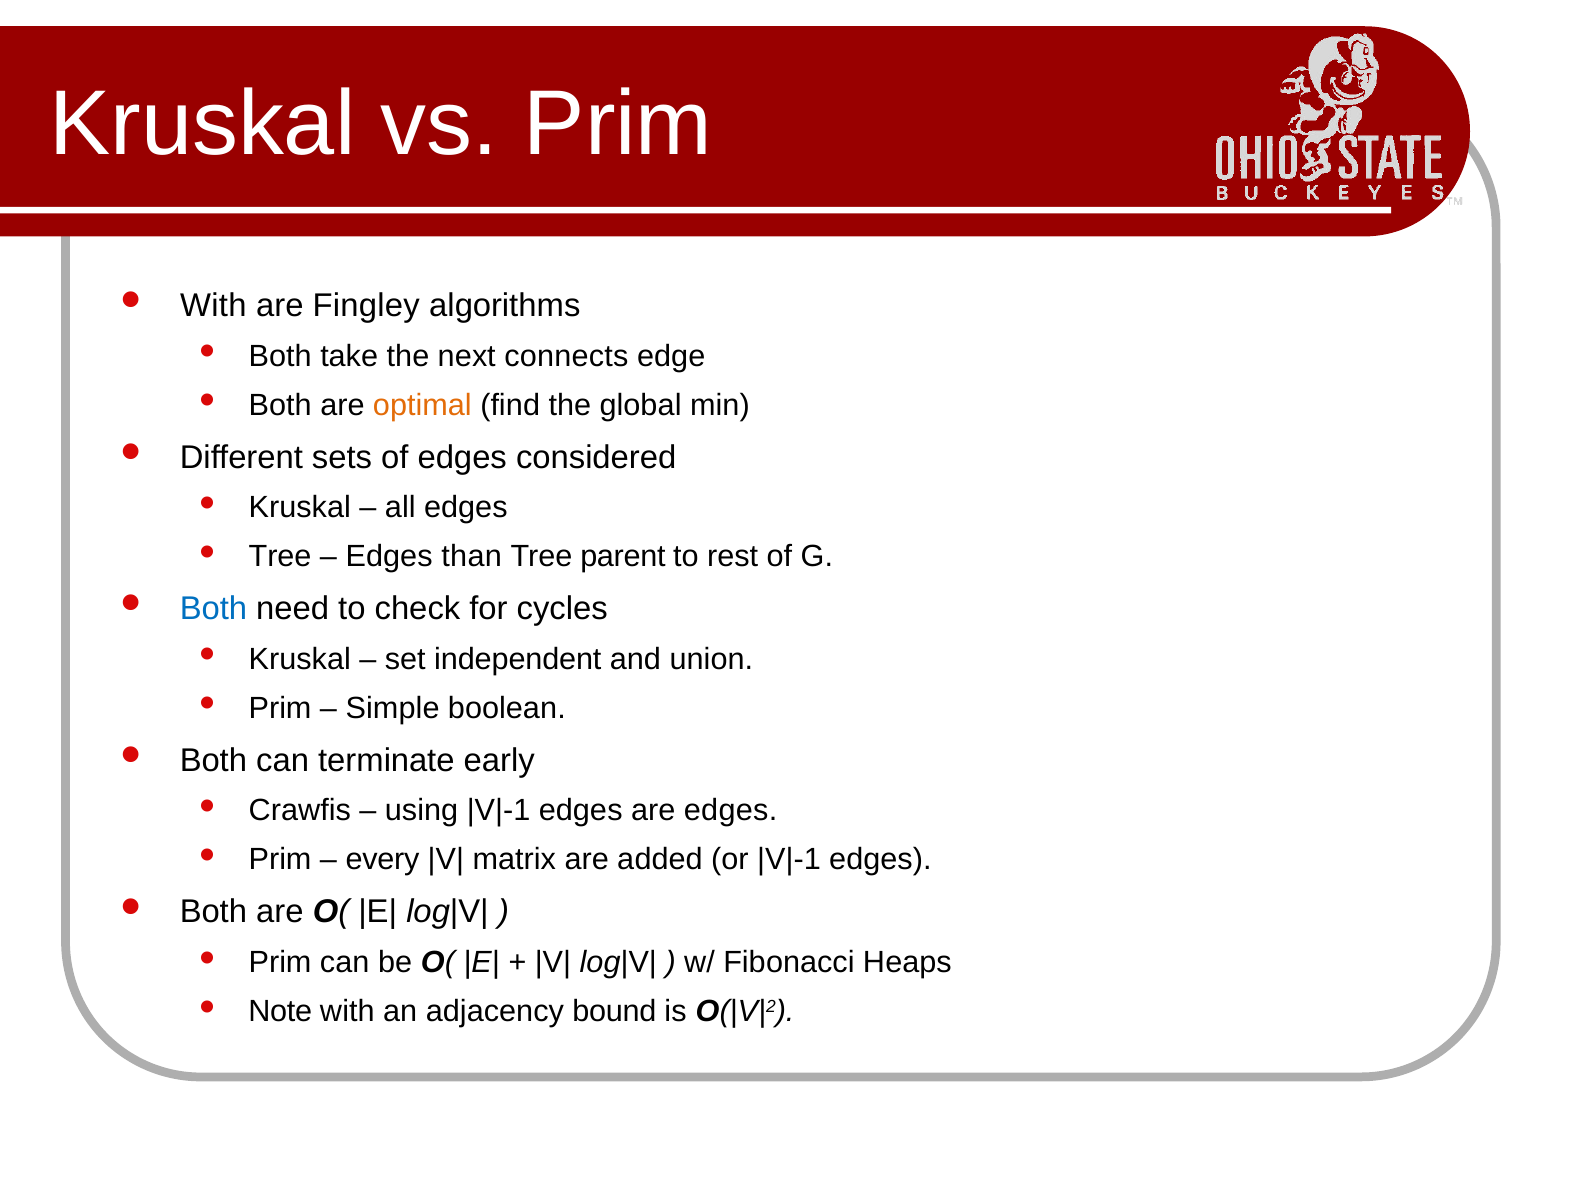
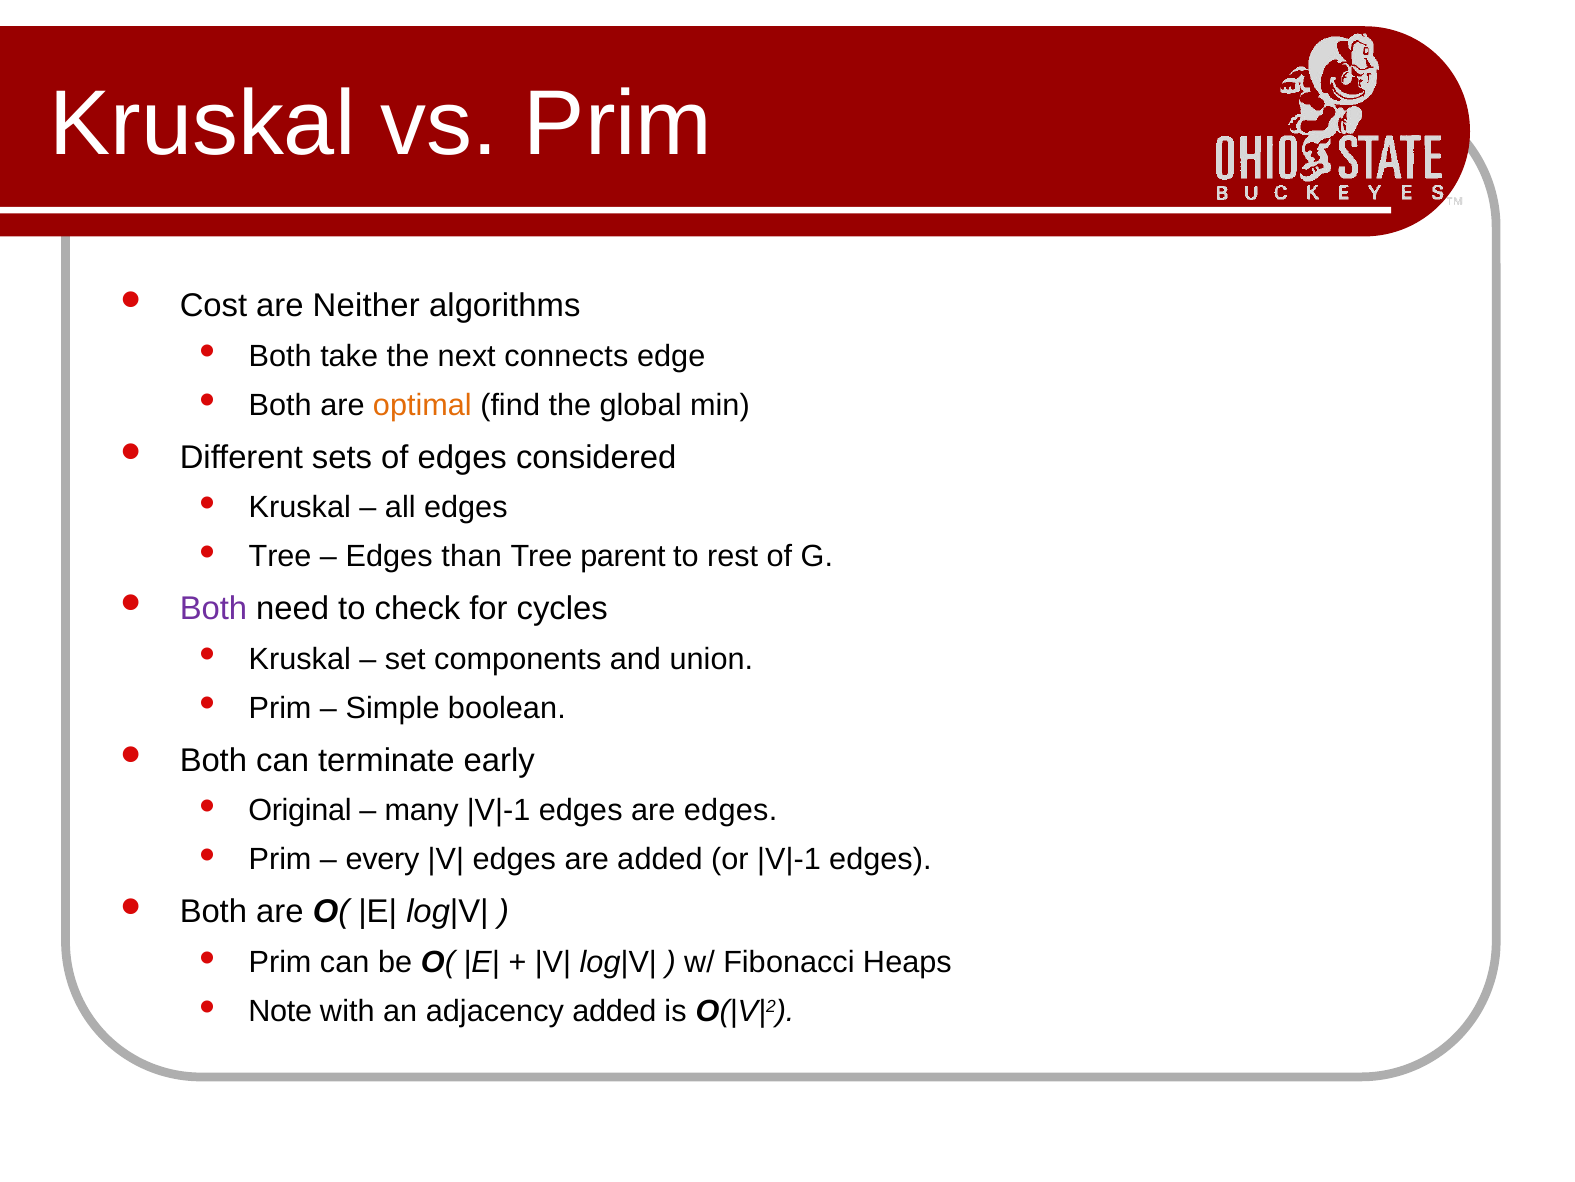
With: With -> Cost (213, 305)
Fingley: Fingley -> Neither (366, 305)
Both colour: blue -> purple (213, 608)
independent: independent -> components (518, 659)
Crawfis: Crawfis -> Original (300, 810)
using: using -> many (422, 810)
matrix: matrix -> edges (514, 859)
adjacency bound: bound -> added (614, 1011)
